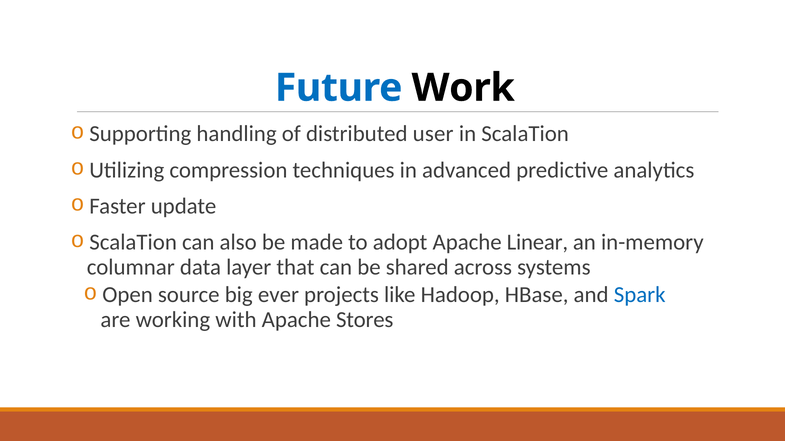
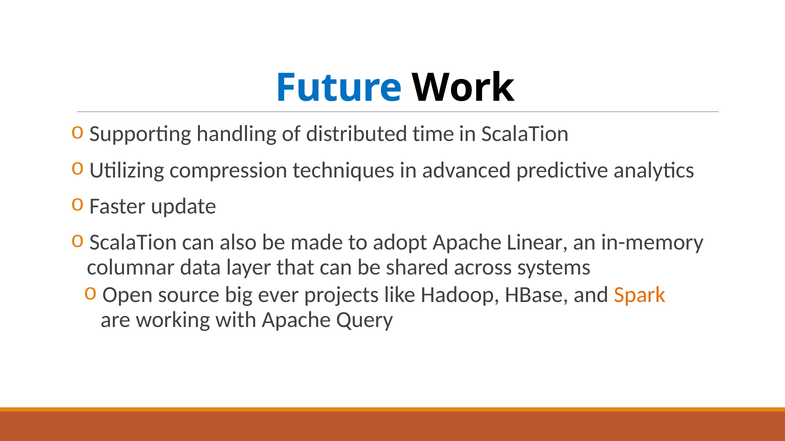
user: user -> time (433, 134)
Spark colour: blue -> orange (640, 295)
Stores: Stores -> Query (365, 320)
